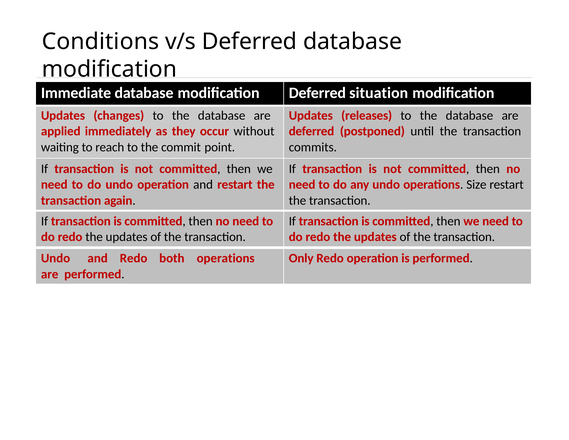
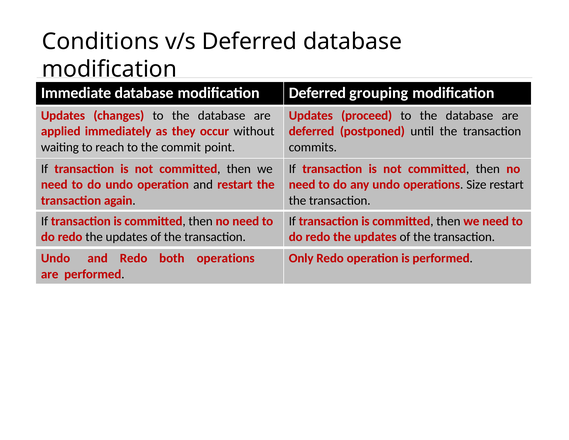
situation: situation -> grouping (379, 93)
releases: releases -> proceed (367, 115)
